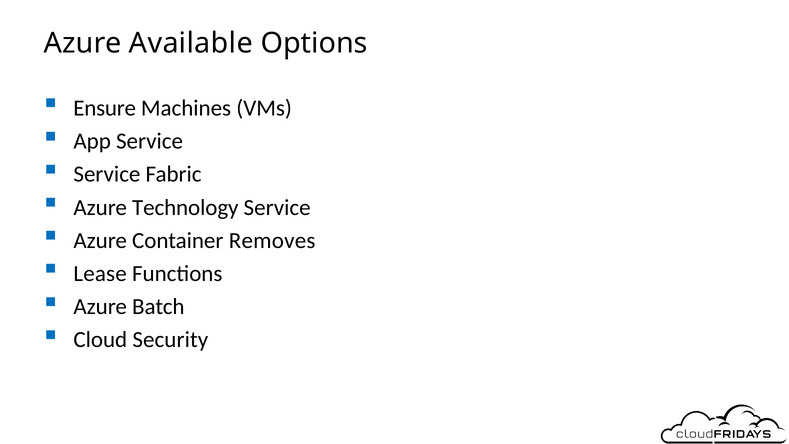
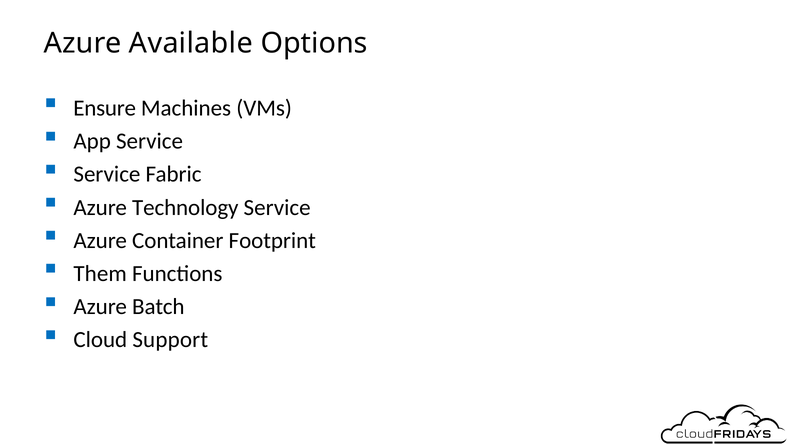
Removes: Removes -> Footprint (272, 240)
Lease: Lease -> Them (100, 273)
Security: Security -> Support (170, 340)
